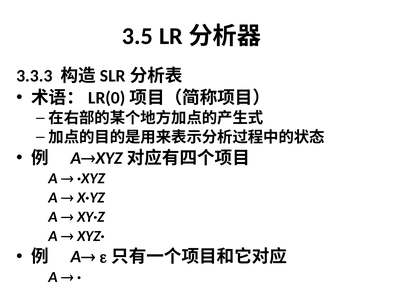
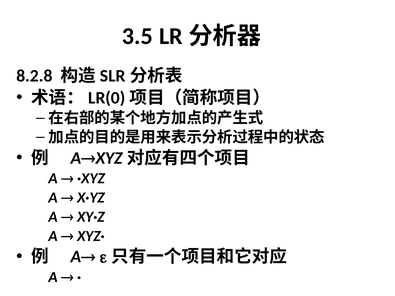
3.3.3: 3.3.3 -> 8.2.8 (34, 76)
